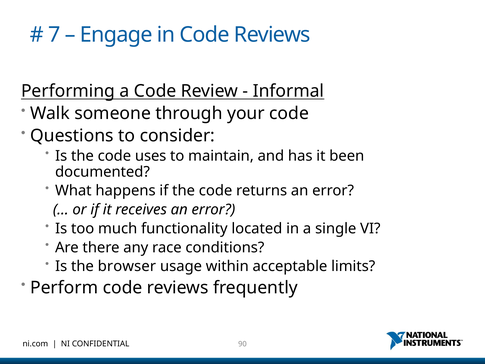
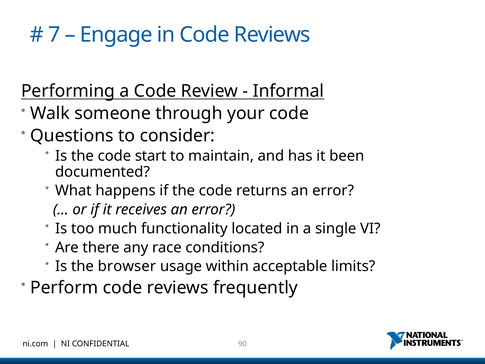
uses: uses -> start (151, 156)
